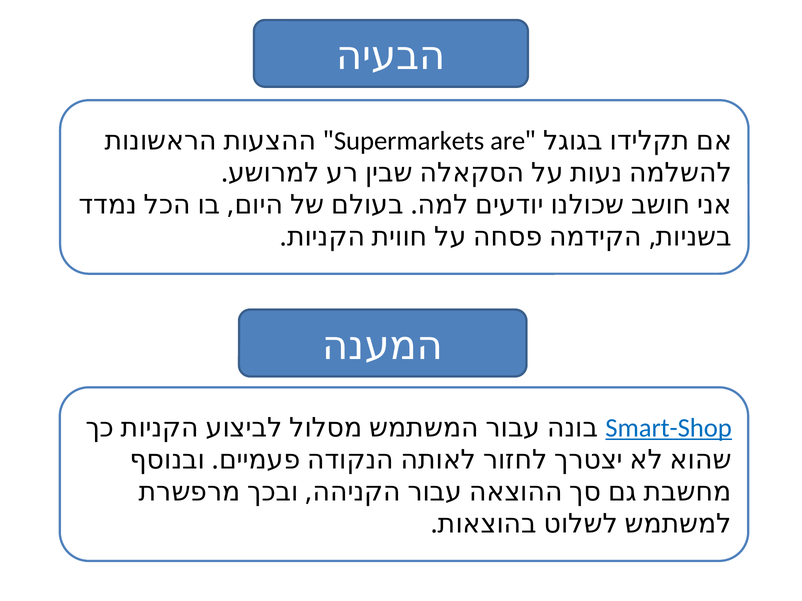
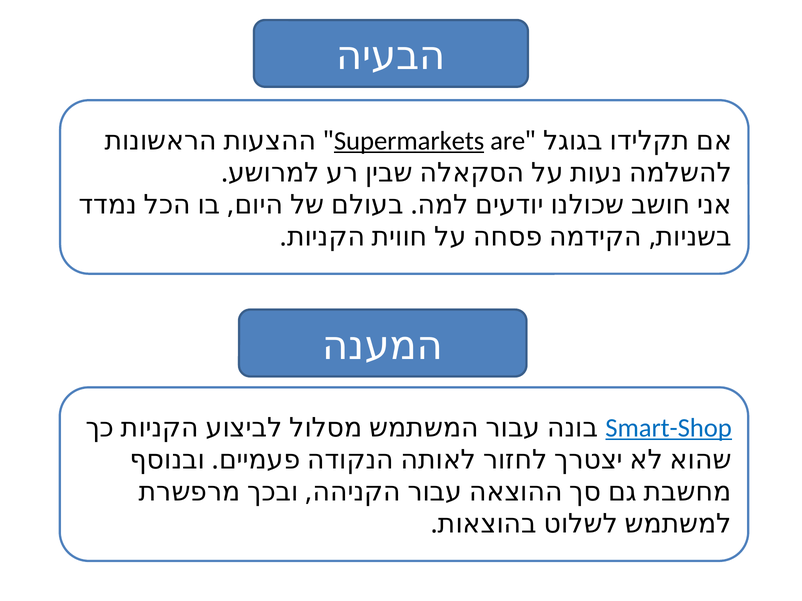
Supermarkets underline: none -> present (409, 141)
